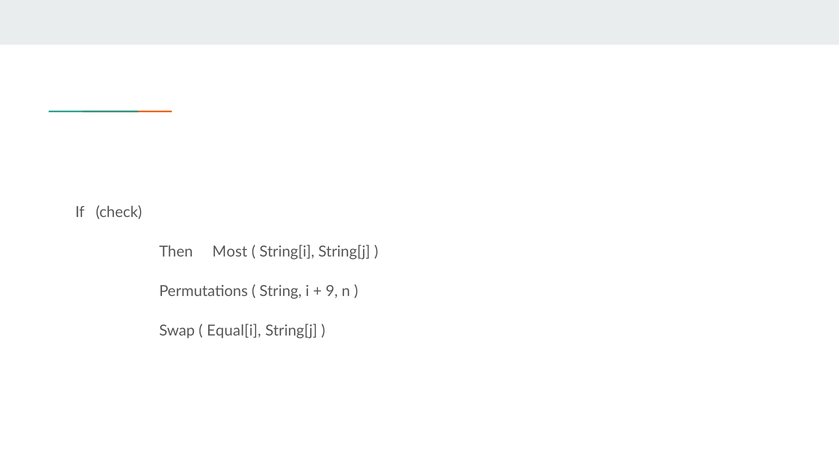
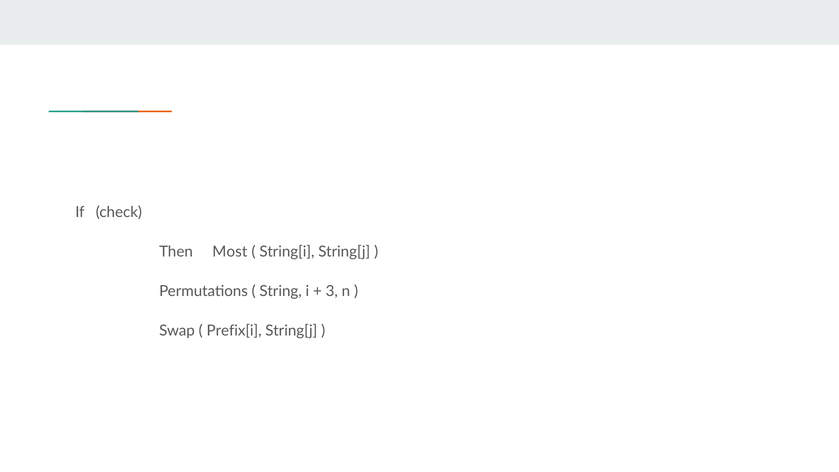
9: 9 -> 3 (332, 291)
Equal[i: Equal[i -> Prefix[i (234, 331)
